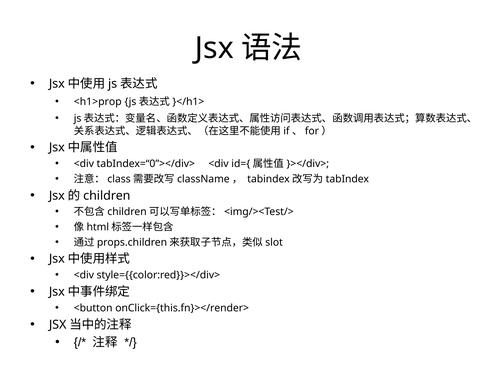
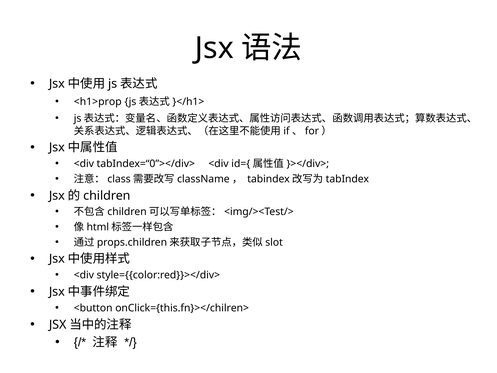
onClick={this.fn}></render>: onClick={this.fn}></render> -> onClick={this.fn}></chilren> (182, 308)
